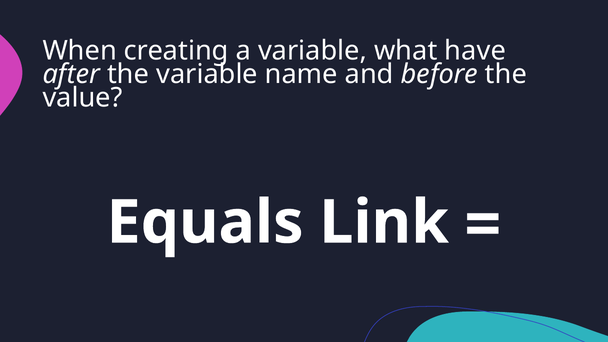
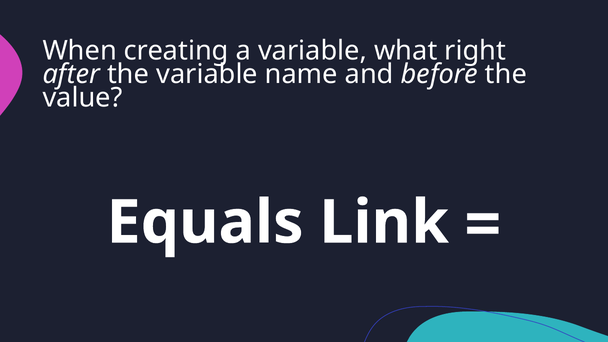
have: have -> right (475, 51)
